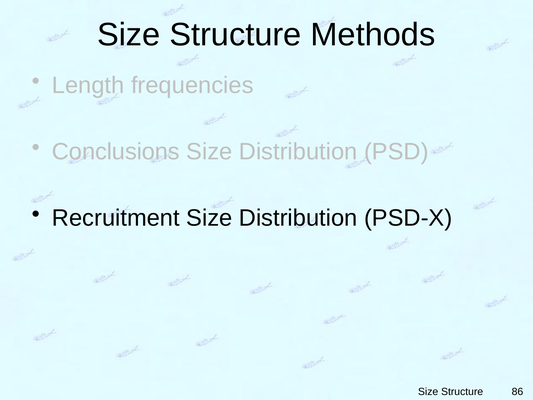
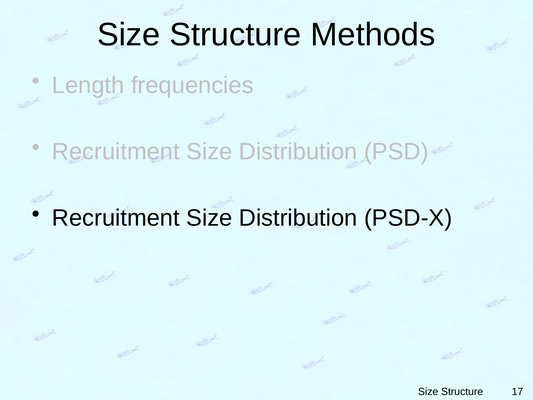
Conclusions: Conclusions -> Recruitment (116, 152)
86: 86 -> 17 (517, 391)
